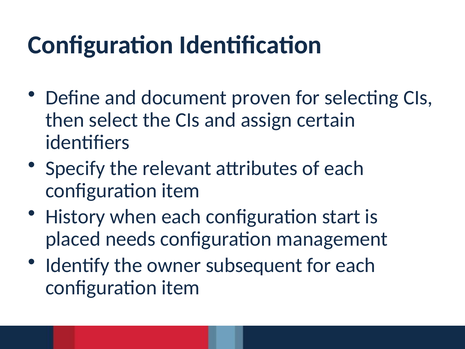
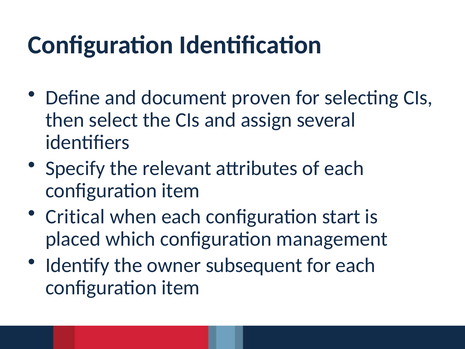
certain: certain -> several (326, 120)
History: History -> Critical (75, 217)
needs: needs -> which (130, 239)
